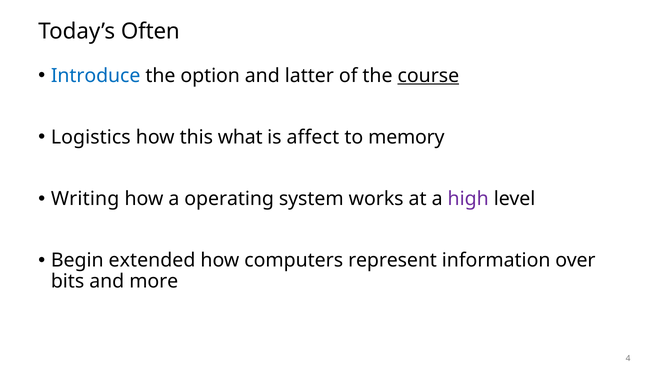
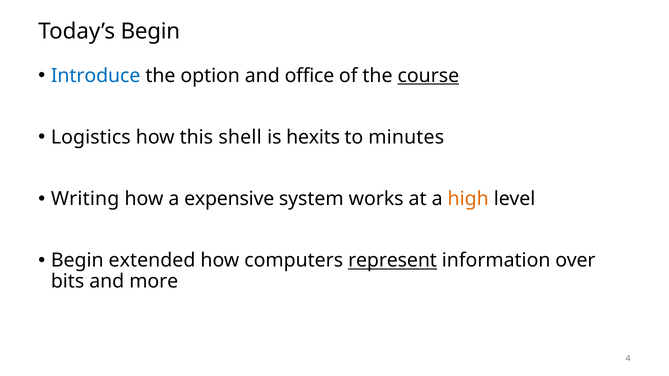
Today’s Often: Often -> Begin (150, 31)
latter: latter -> office (309, 76)
what: what -> shell (240, 137)
affect: affect -> hexits (313, 137)
memory: memory -> minutes (406, 137)
operating: operating -> expensive (229, 199)
high colour: purple -> orange (468, 199)
represent underline: none -> present (393, 261)
